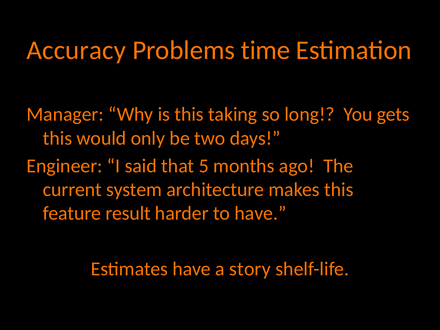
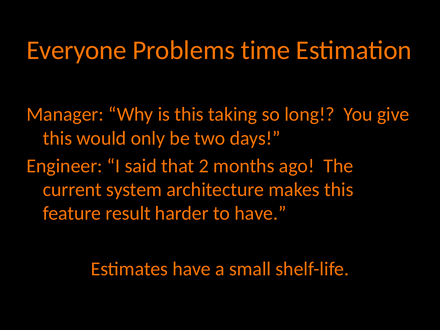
Accuracy: Accuracy -> Everyone (76, 50)
gets: gets -> give (393, 114)
5: 5 -> 2 (204, 166)
story: story -> small (250, 269)
